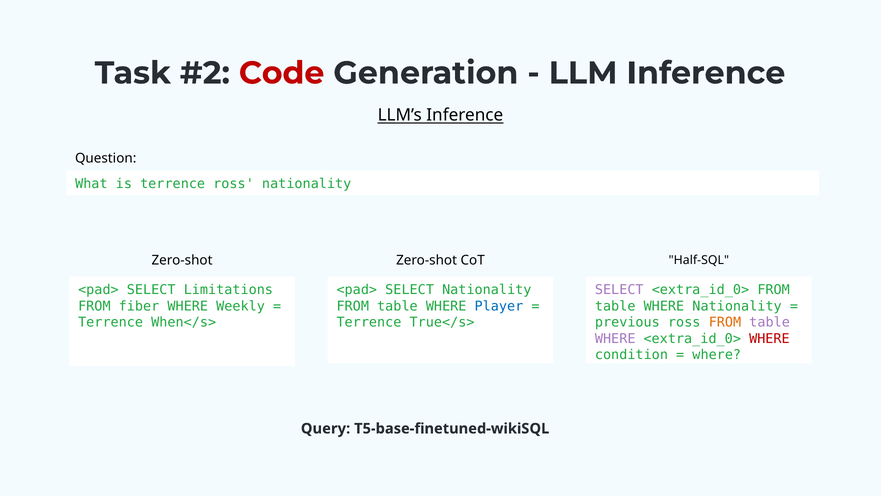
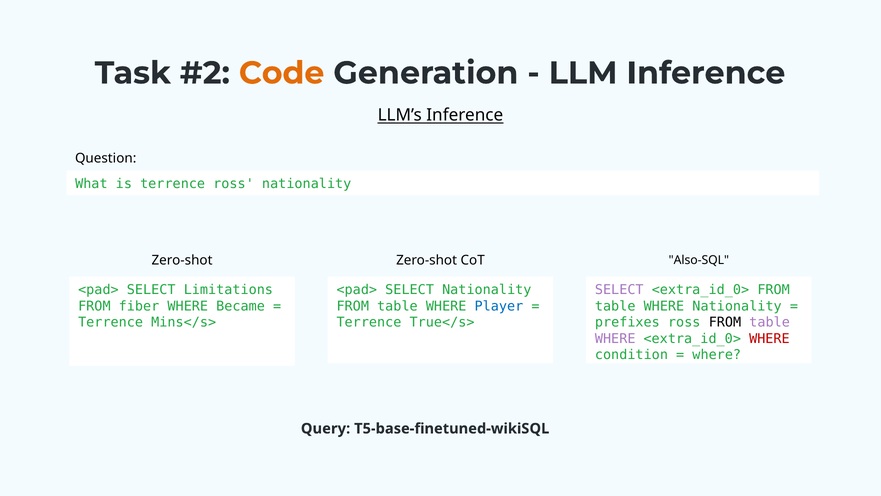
Code colour: red -> orange (282, 73)
Half-SQL: Half-SQL -> Also-SQL (699, 260)
Weekly: Weekly -> Became (241, 306)
When</s>: When</s> -> Mins</s> (184, 322)
previous: previous -> prefixes (627, 322)
FROM colour: orange -> black (725, 322)
